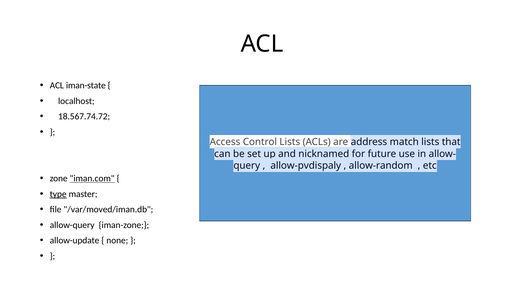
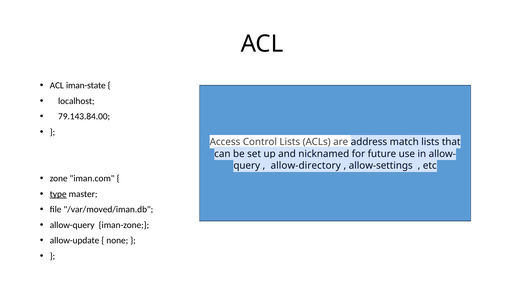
18.567.74.72: 18.567.74.72 -> 79.143.84.00 (84, 116)
allow-pvdispaly: allow-pvdispaly -> allow-directory (306, 166)
allow-random: allow-random -> allow-settings (381, 166)
iman.com underline: present -> none (92, 178)
